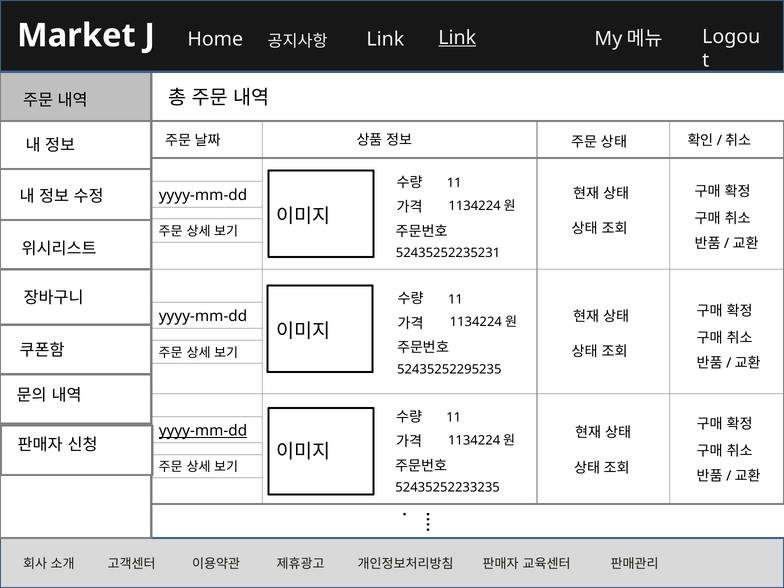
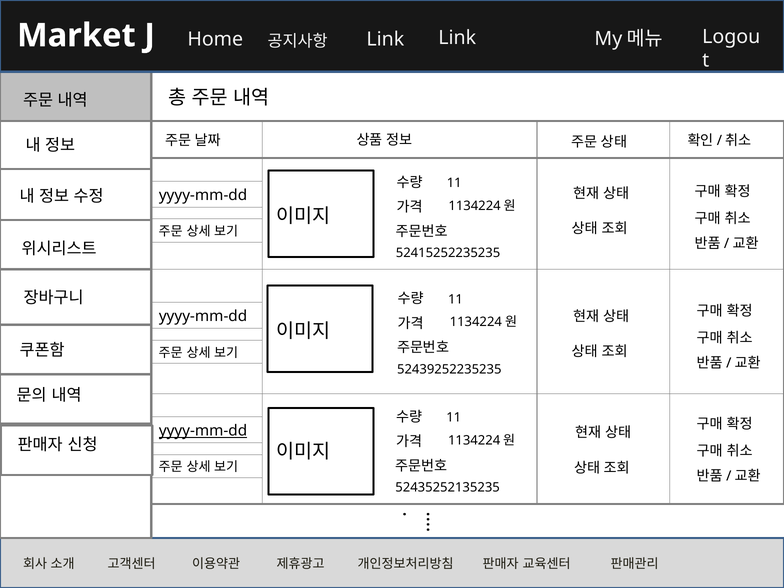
Link underline: present -> none (457, 38)
52435252235231: 52435252235231 -> 52415252235235 (448, 253)
52435252295235: 52435252295235 -> 52439252235235 (449, 369)
52435252233235: 52435252233235 -> 52435252135235 (448, 488)
